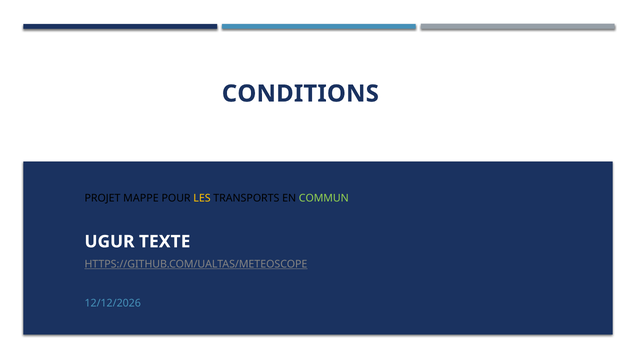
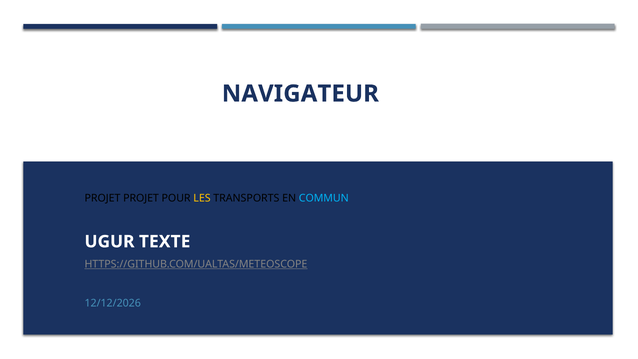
CONDITIONS: CONDITIONS -> NAVIGATEUR (300, 94)
PROJET MAPPE: MAPPE -> PROJET (141, 198)
COMMUN colour: light green -> light blue (324, 198)
